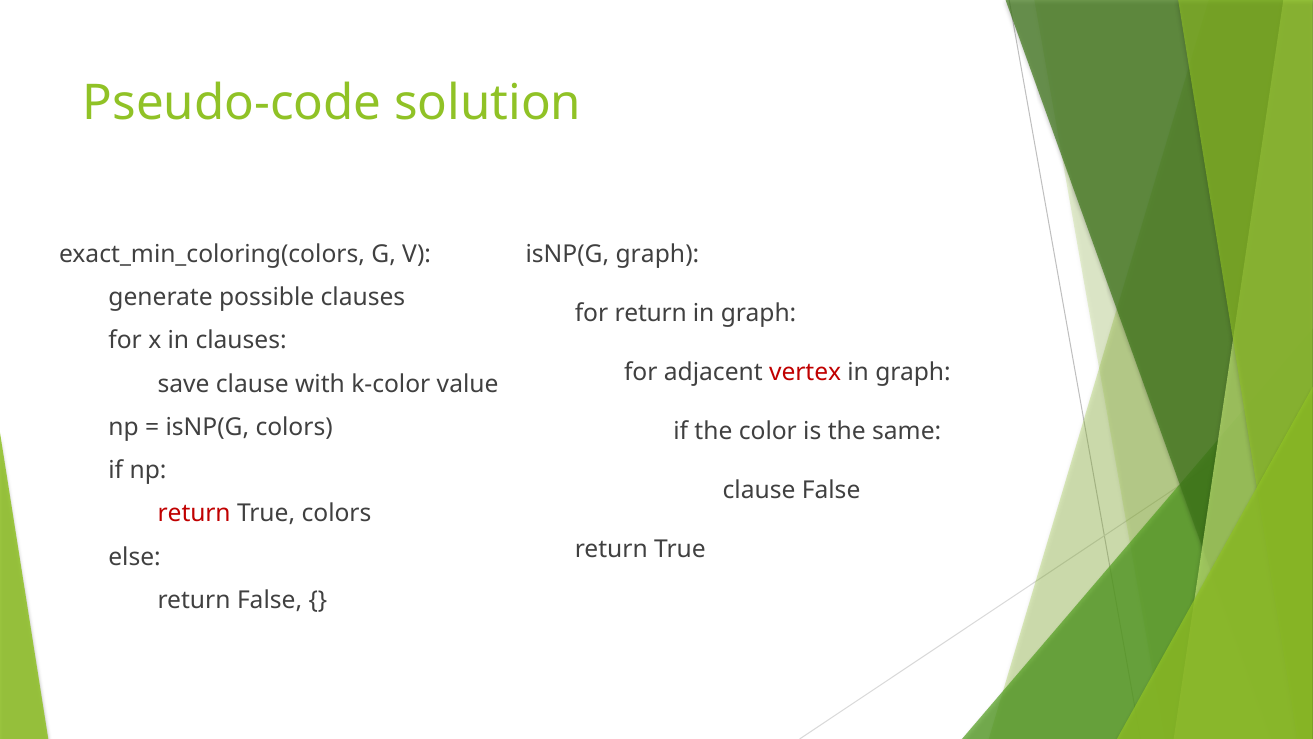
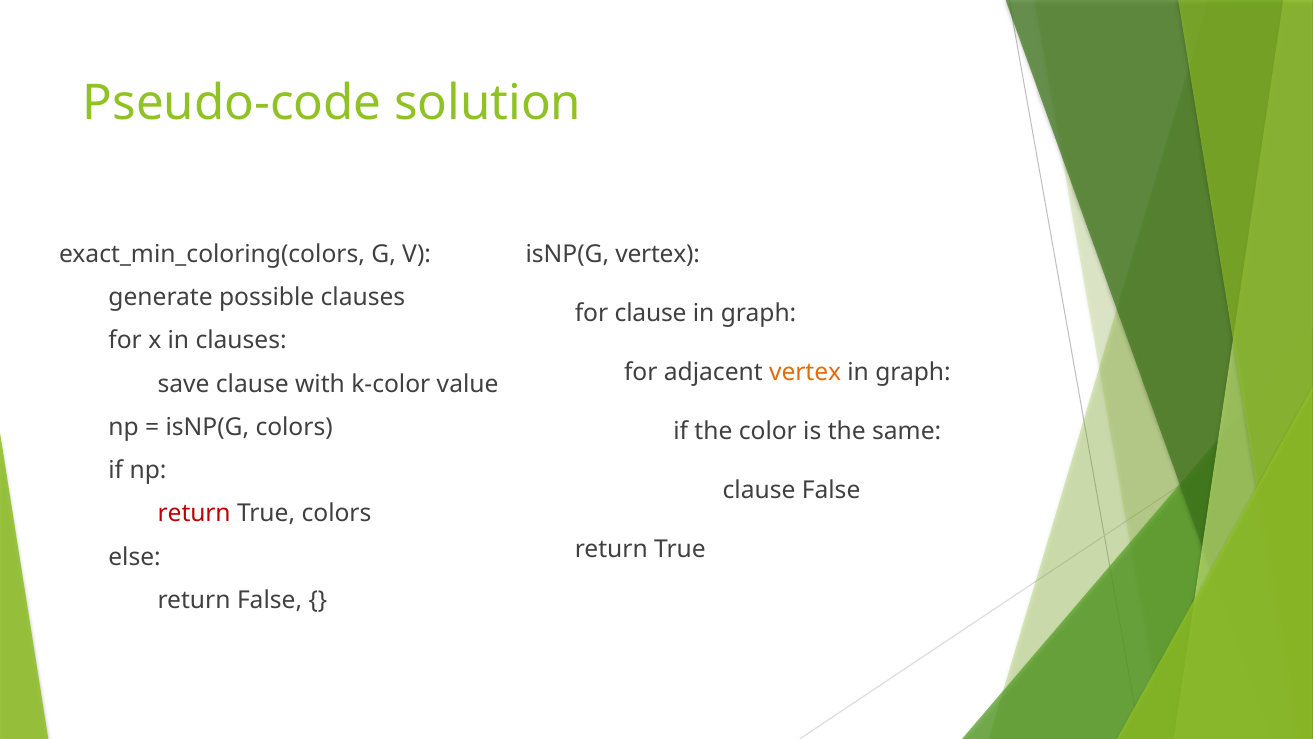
isNP(G graph: graph -> vertex (658, 254)
for return: return -> clause (651, 313)
vertex colour: red -> orange (805, 372)
